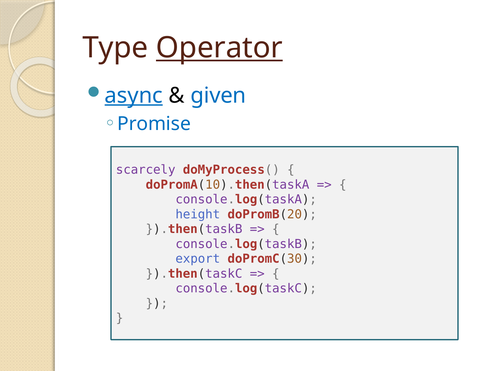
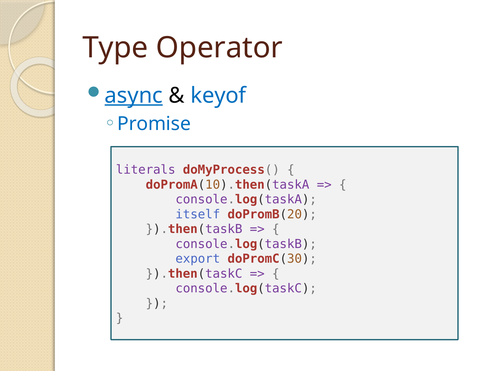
Operator underline: present -> none (219, 48)
given: given -> keyof (218, 96)
scarcely: scarcely -> literals (146, 170)
height: height -> itself (198, 214)
